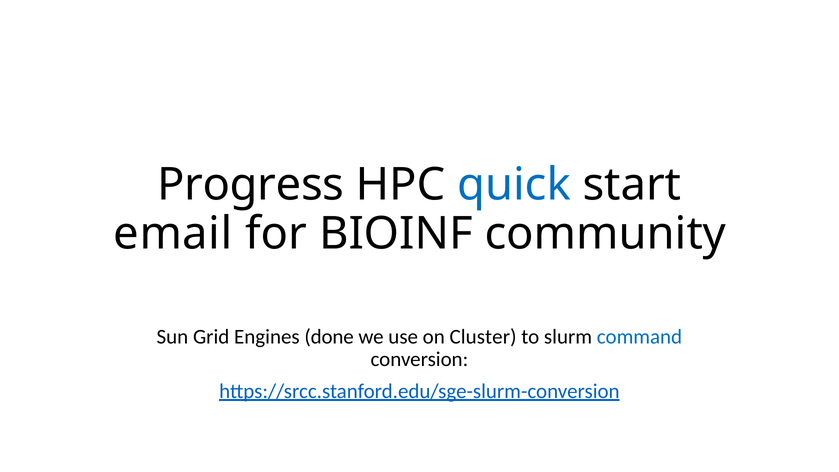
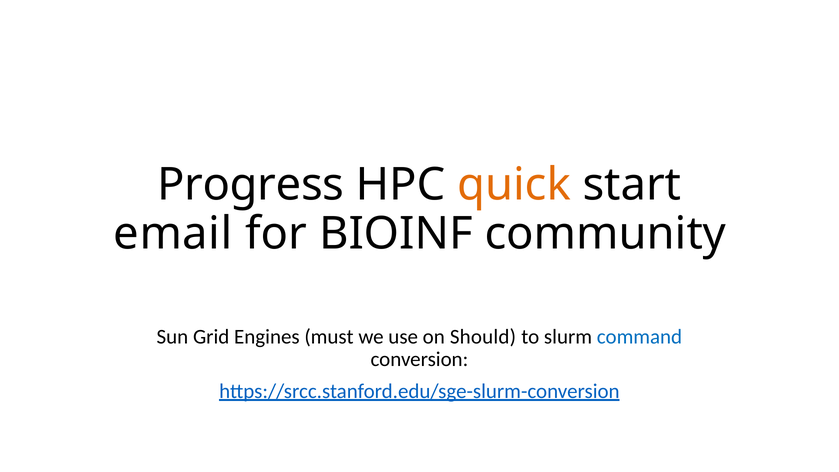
quick colour: blue -> orange (514, 185)
done: done -> must (329, 337)
Cluster: Cluster -> Should (483, 337)
